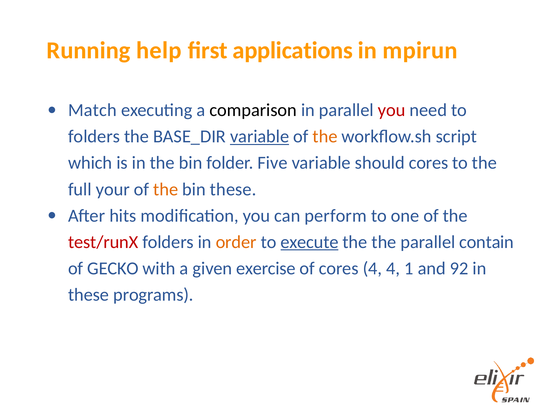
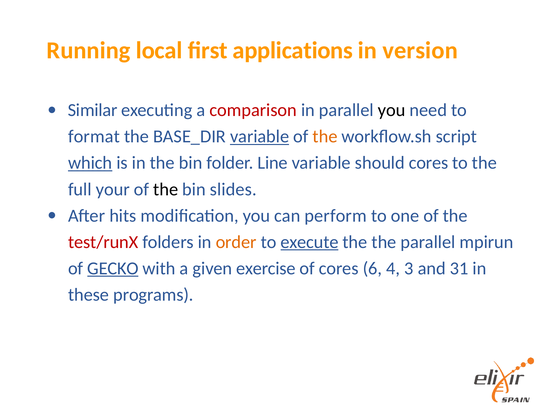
help: help -> local (159, 50)
mpirun: mpirun -> version (420, 50)
Match: Match -> Similar (93, 110)
comparison colour: black -> red (253, 110)
you colour: red -> black (392, 110)
folders: folders -> format (94, 137)
which underline: none -> present (90, 163)
Five: Five -> Line (273, 163)
the colour: orange -> black (166, 190)
bin these: these -> slides (233, 190)
contain: contain -> mpirun (487, 242)
GECKO underline: none -> present (113, 269)
cores 4: 4 -> 6 (372, 269)
1: 1 -> 3 (409, 269)
92: 92 -> 31 (459, 269)
